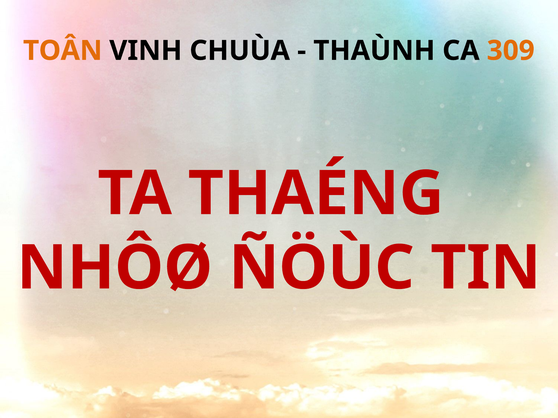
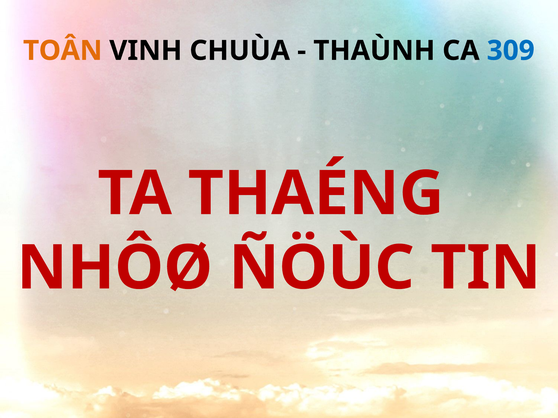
309 colour: orange -> blue (511, 51)
